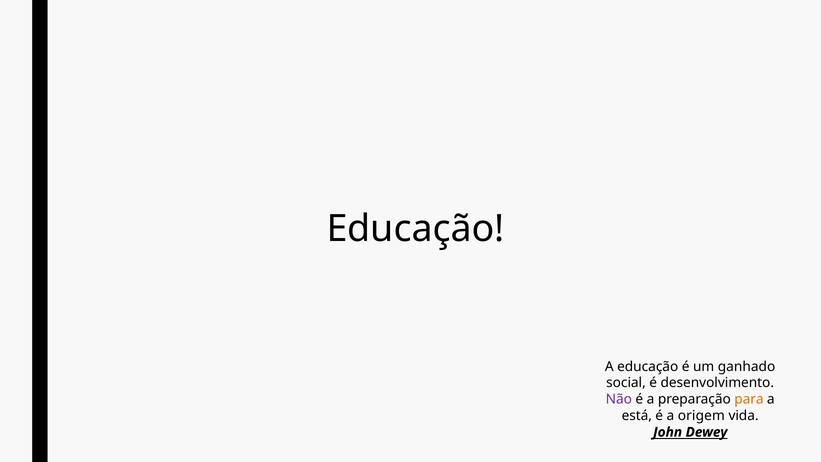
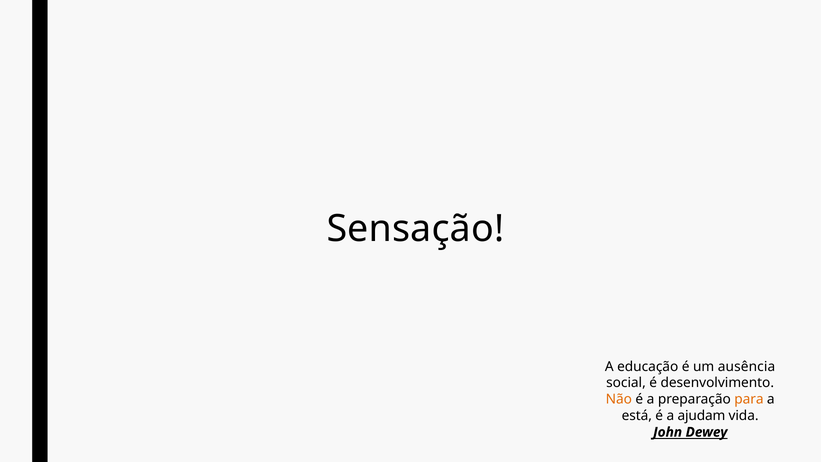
Educação: Educação -> Sensação (415, 229)
ganhado: ganhado -> ausência (747, 366)
Não colour: purple -> orange (619, 399)
origem: origem -> ajudam (701, 416)
